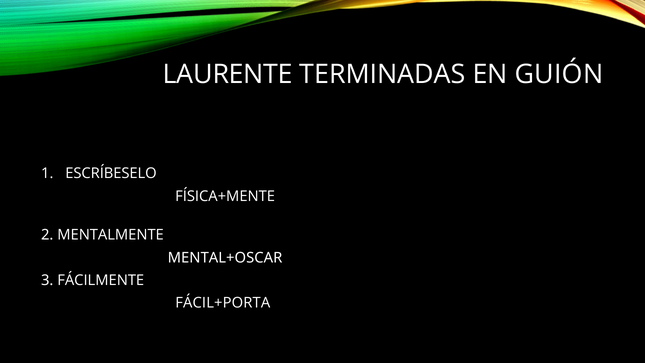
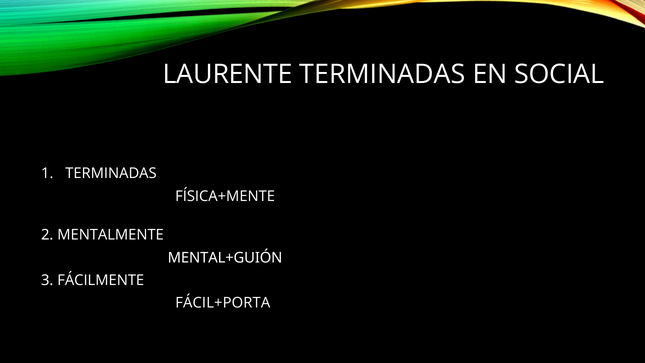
GUIÓN: GUIÓN -> SOCIAL (559, 74)
ESCRÍBESELO: ESCRÍBESELO -> TERMINADAS (111, 174)
MENTAL+OSCAR: MENTAL+OSCAR -> MENTAL+GUIÓN (225, 258)
